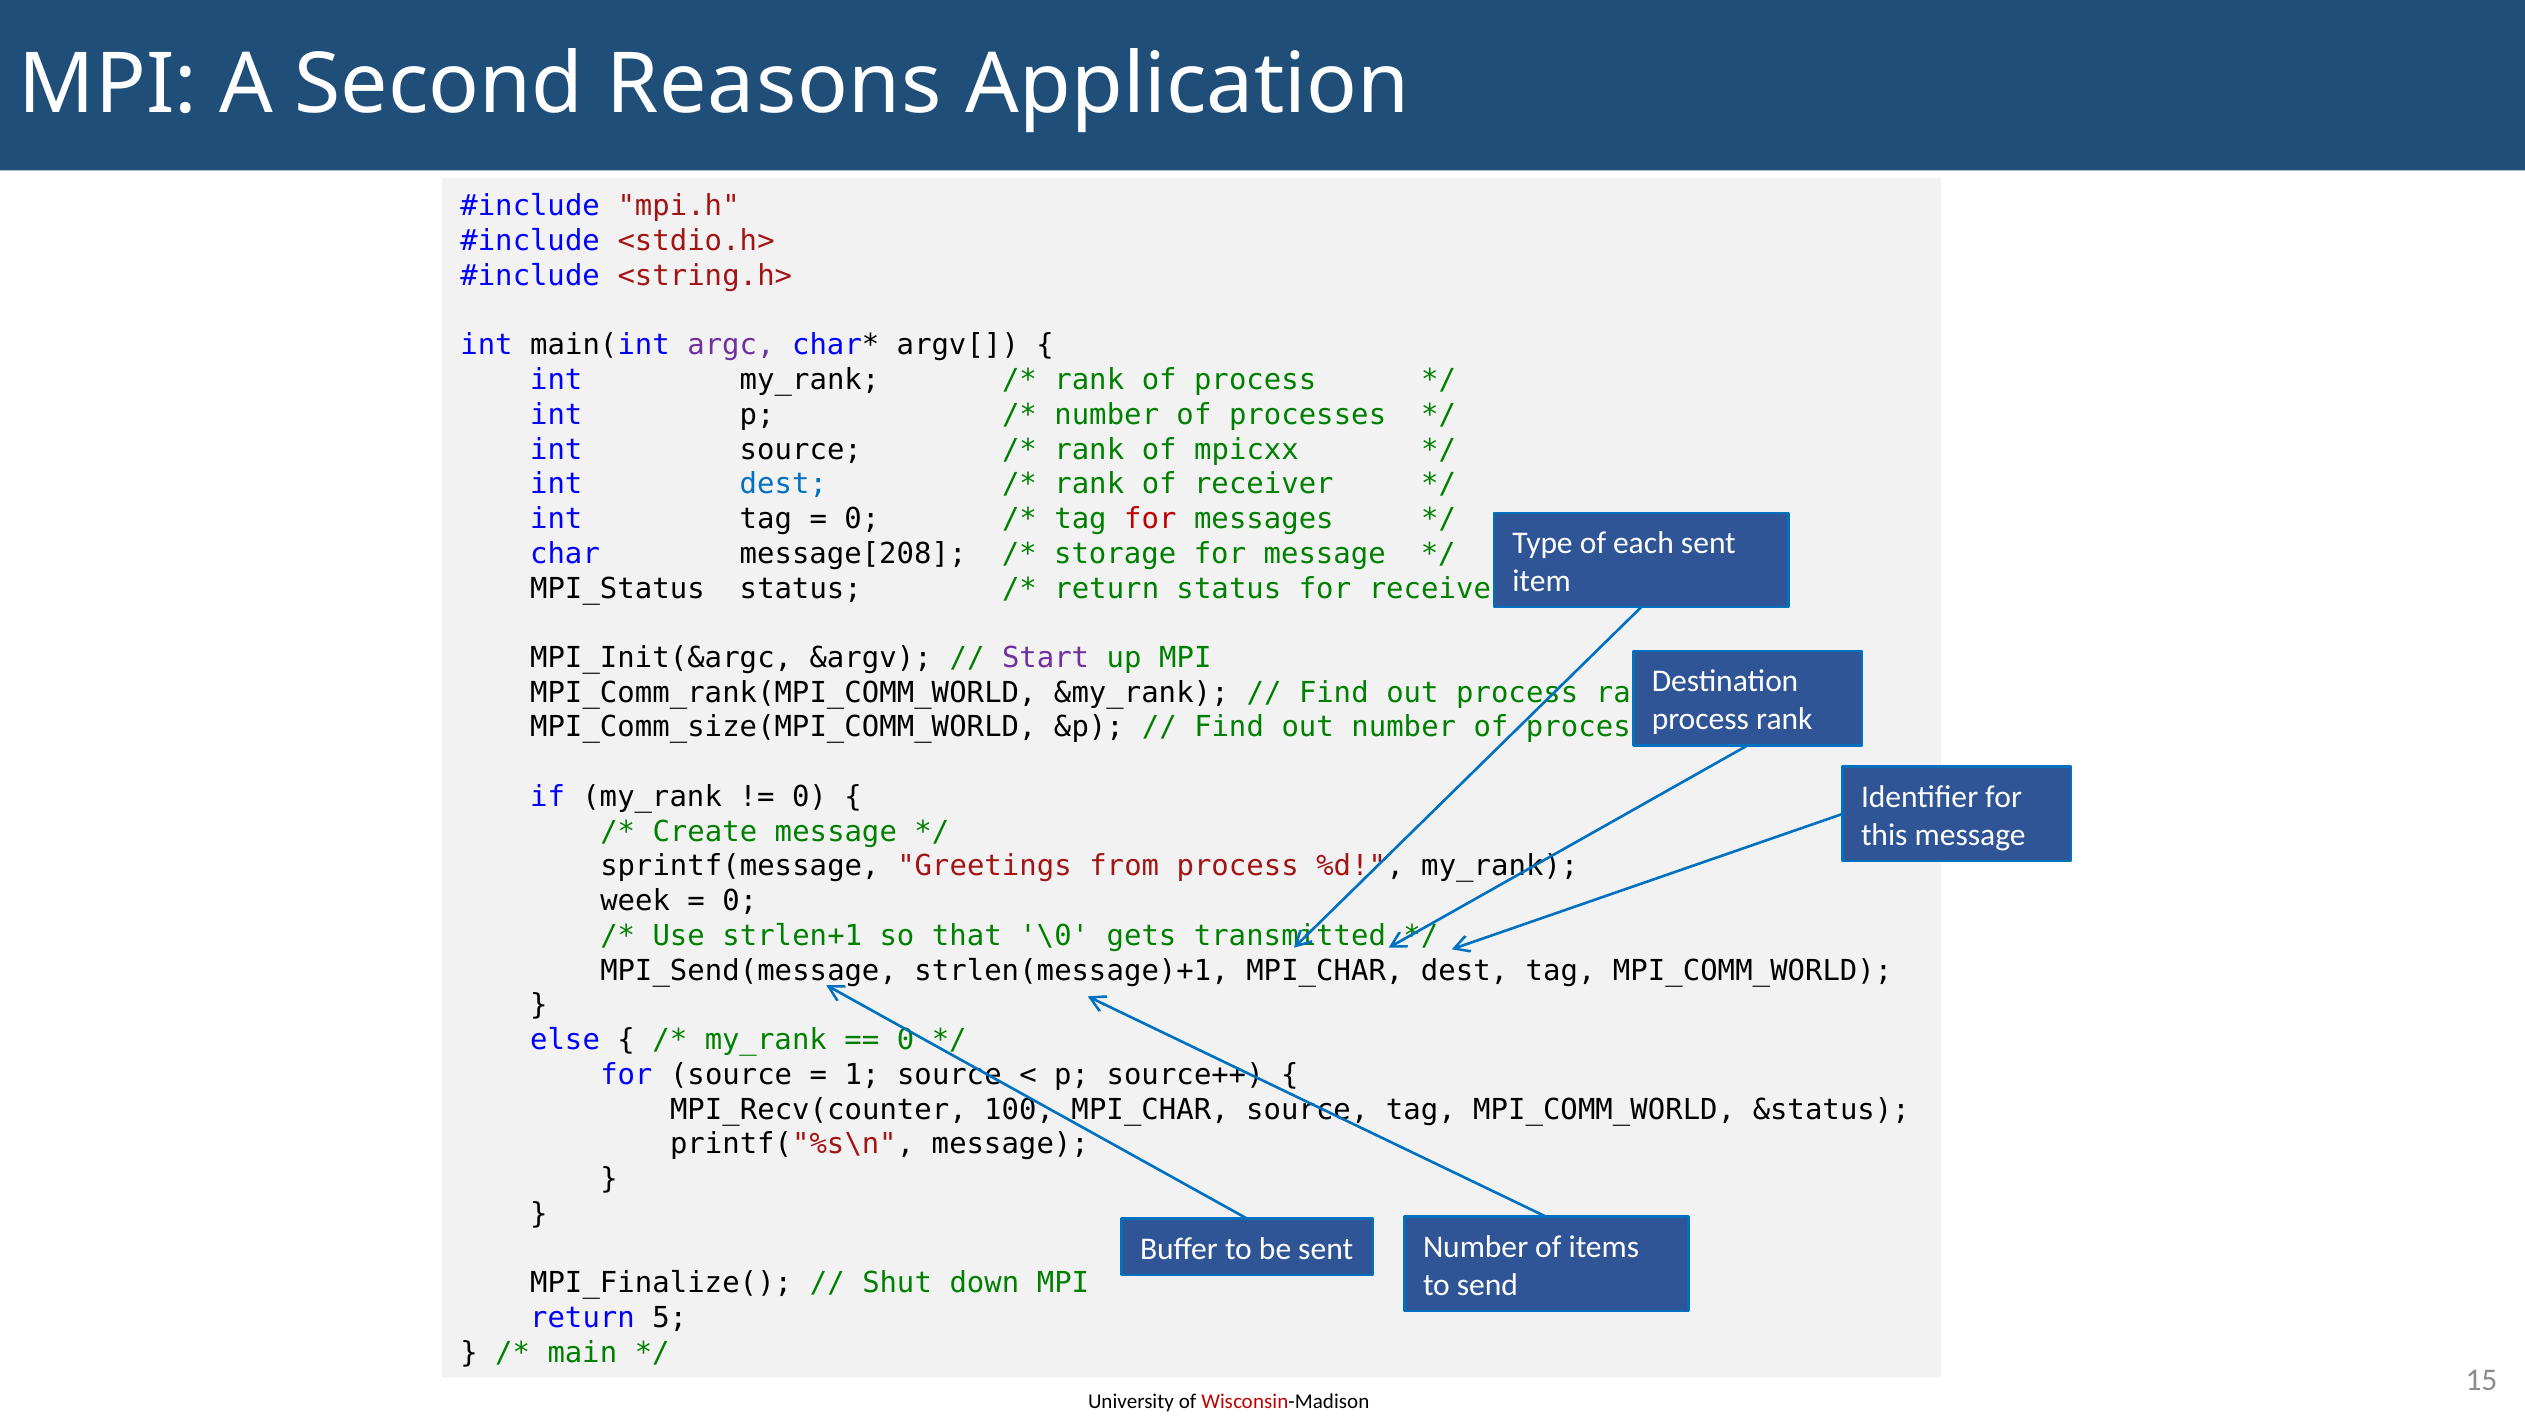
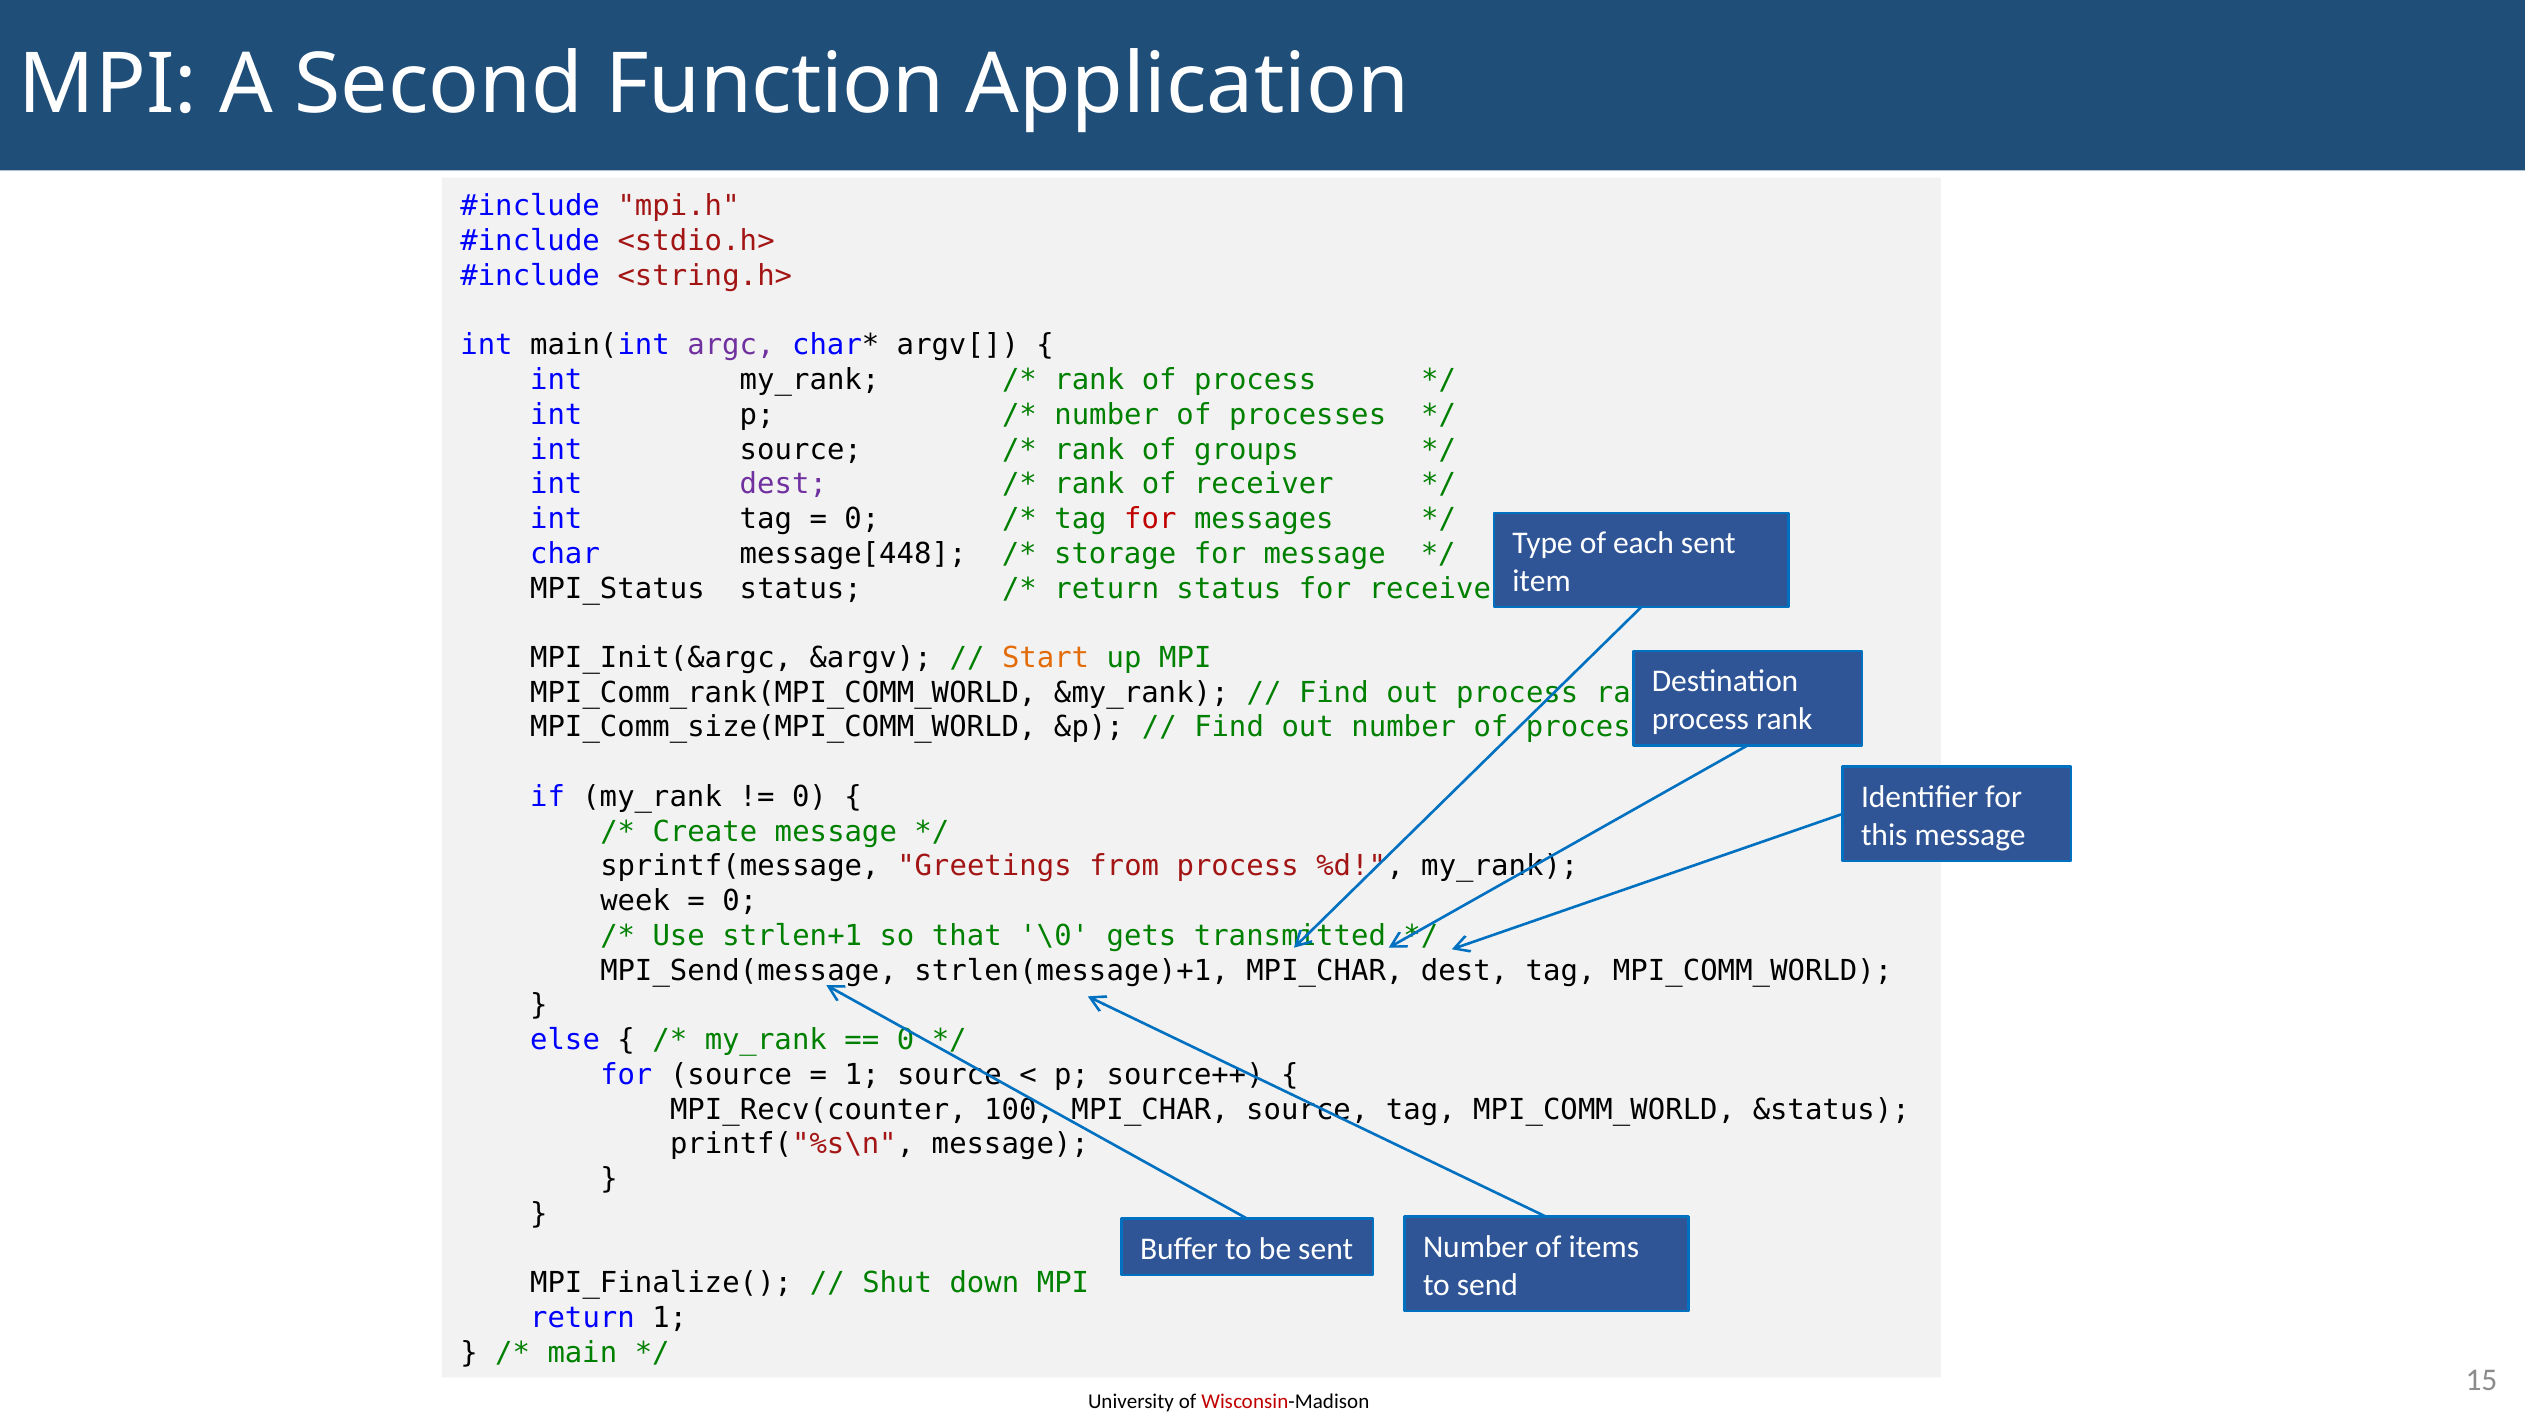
Reasons: Reasons -> Function (775, 85)
mpicxx: mpicxx -> groups (1246, 450)
dest colour: blue -> purple (783, 484)
message[208: message[208 -> message[448 (853, 554)
Start colour: purple -> orange (1046, 658)
return 5: 5 -> 1 (670, 1318)
